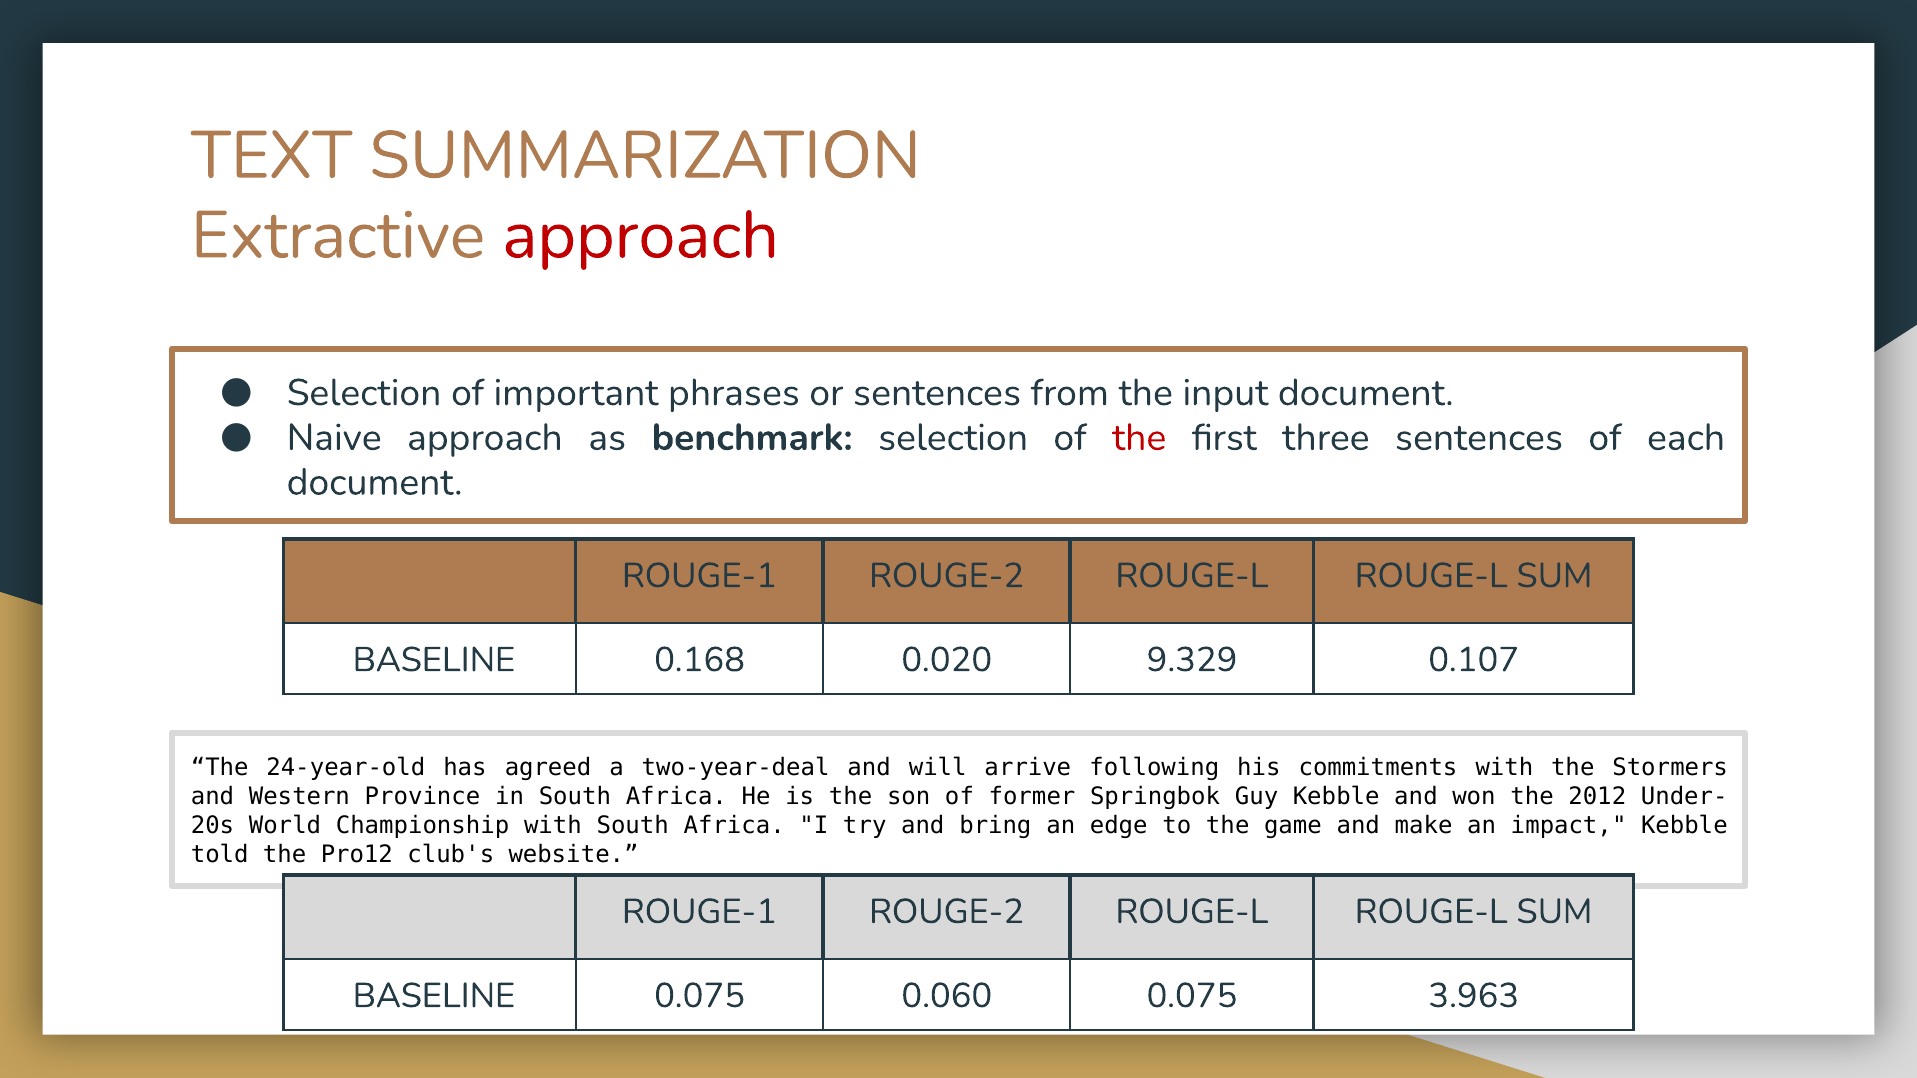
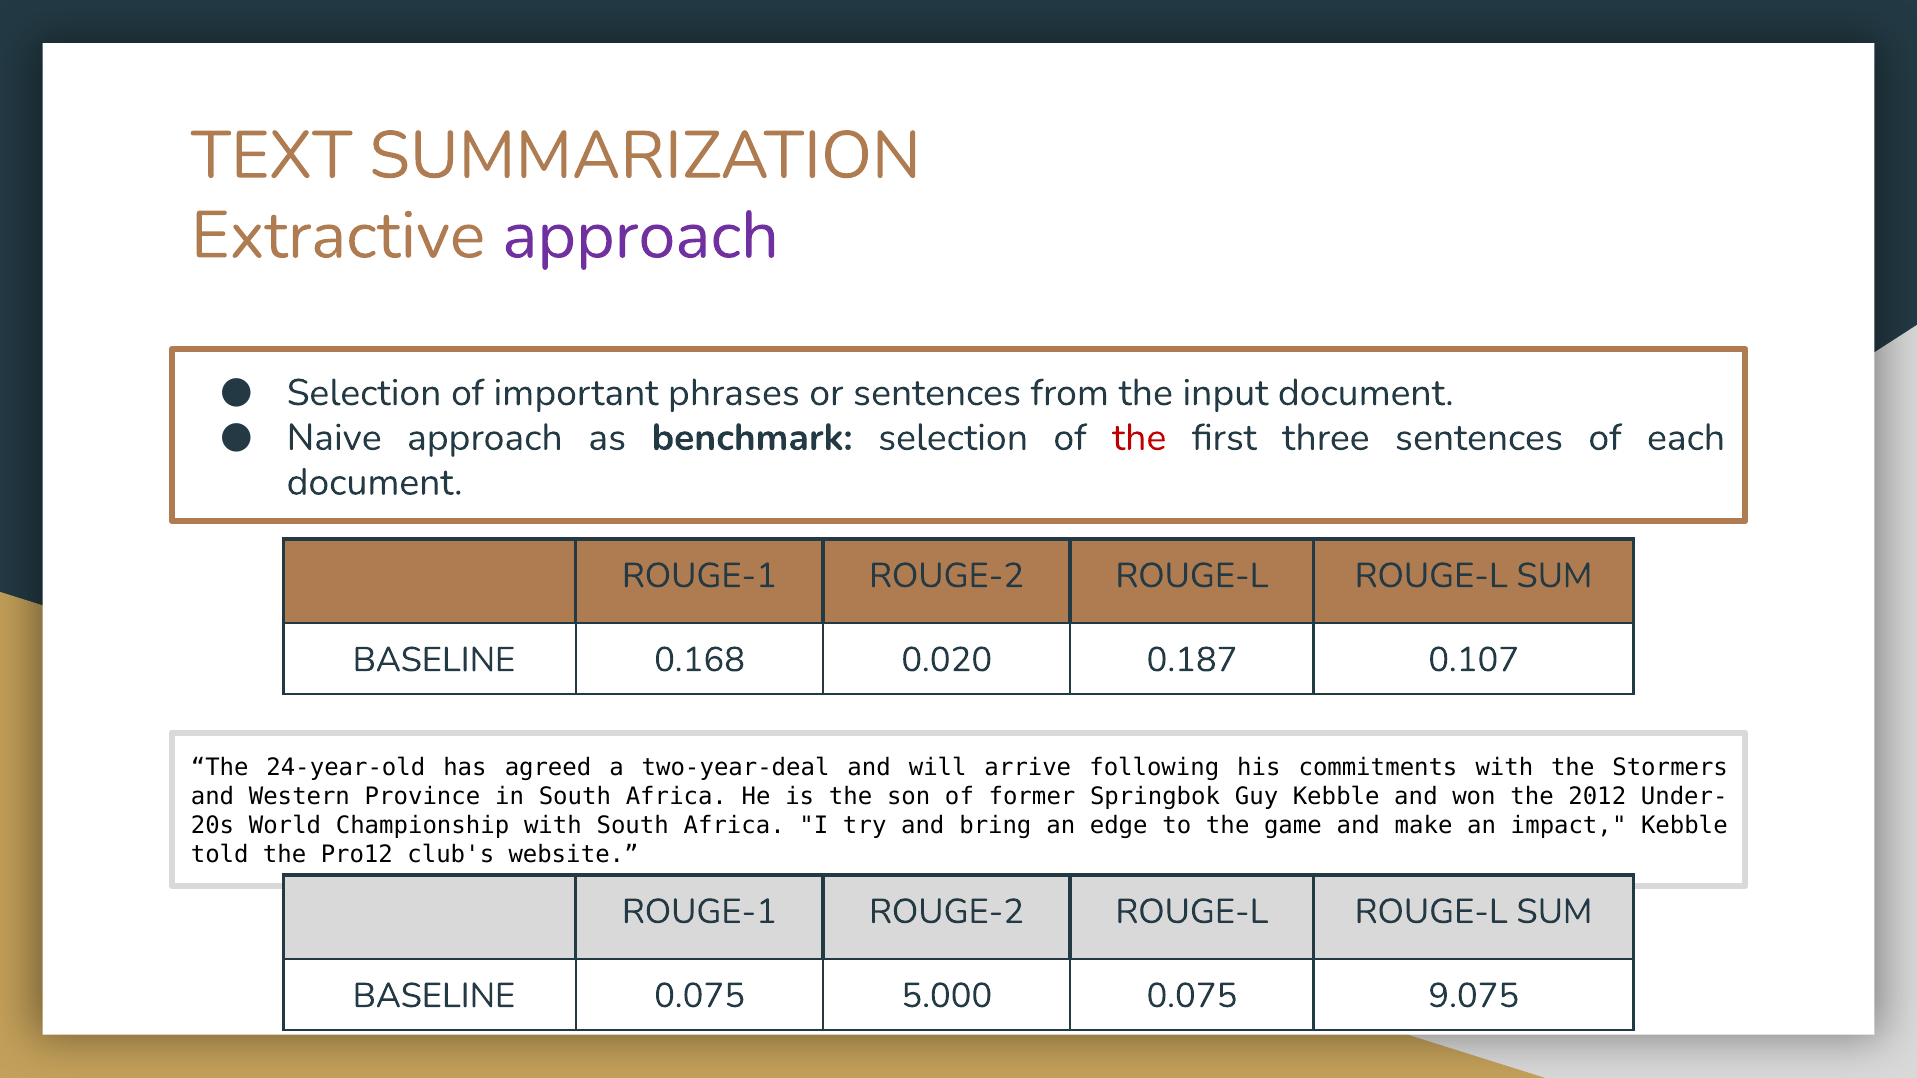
approach colour: red -> purple (641, 236)
9.329: 9.329 -> 0.187 (1192, 660)
0.060: 0.060 -> 5.000 (947, 996)
3.963: 3.963 -> 9.075 (1474, 996)
